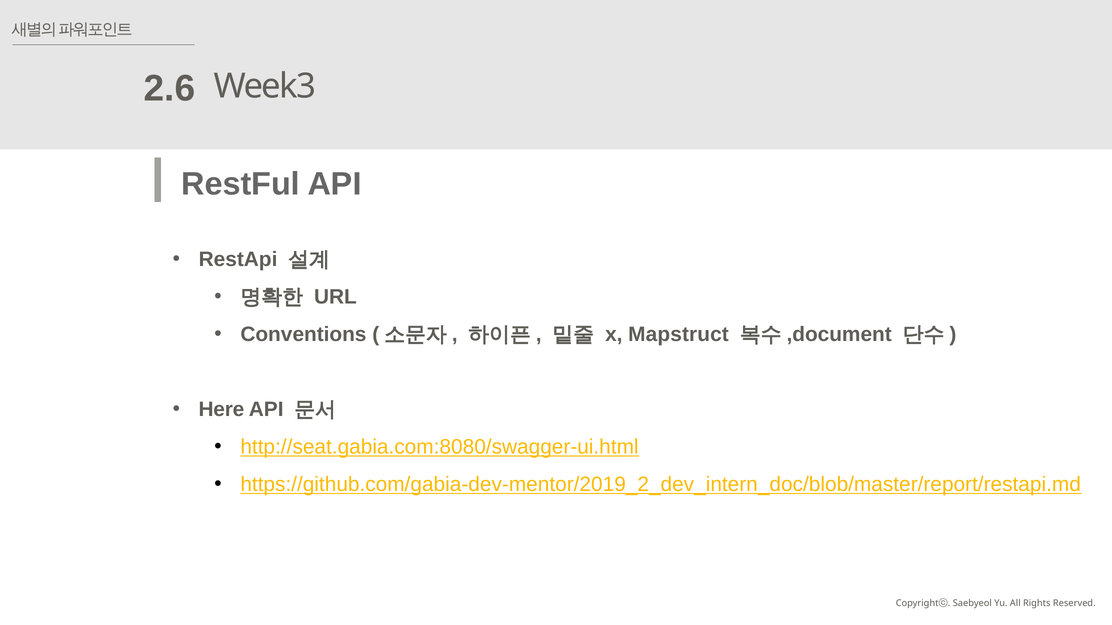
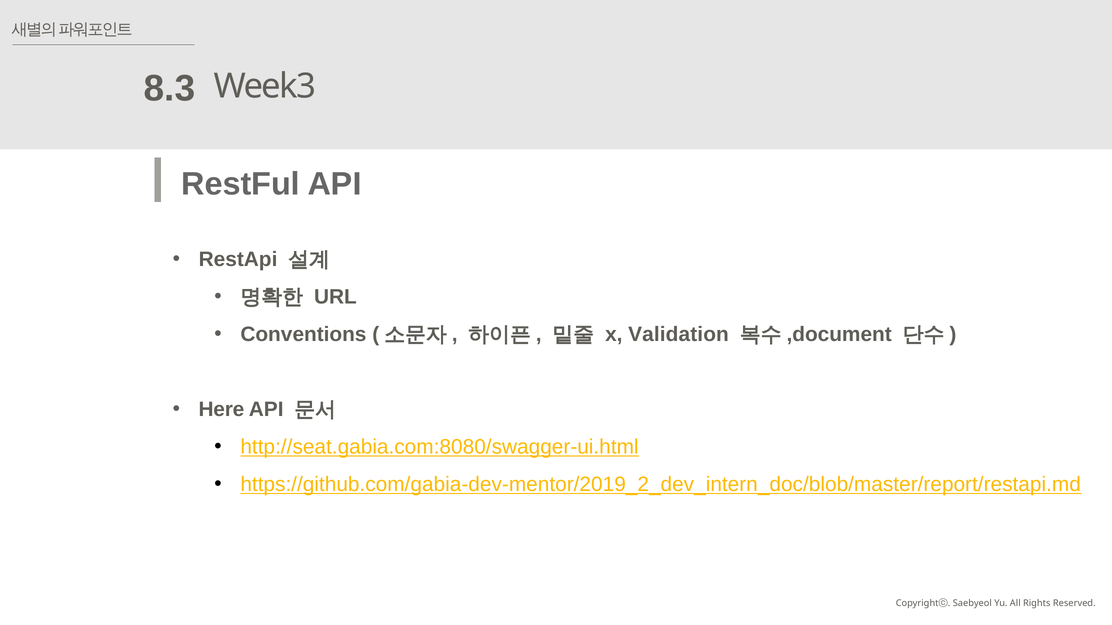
2.6: 2.6 -> 8.3 (170, 88)
Mapstruct: Mapstruct -> Validation (679, 335)
